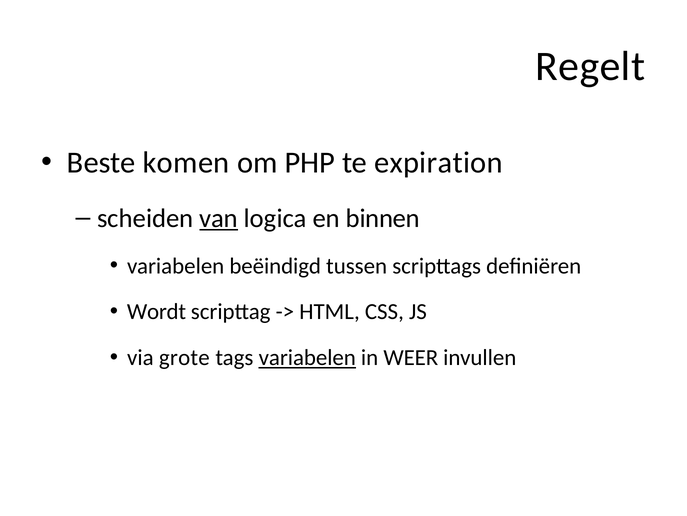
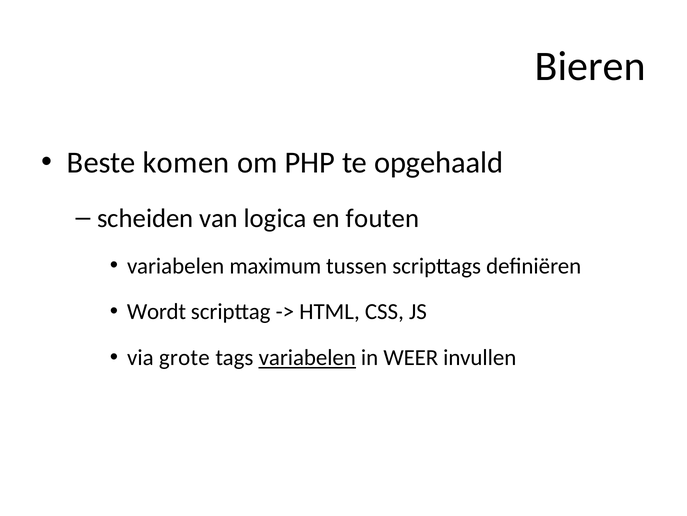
Regelt: Regelt -> Bieren (590, 67)
expiration: expiration -> opgehaald (439, 162)
van underline: present -> none (219, 218)
binnen: binnen -> fouten (383, 218)
beëindigd: beëindigd -> maximum (275, 266)
